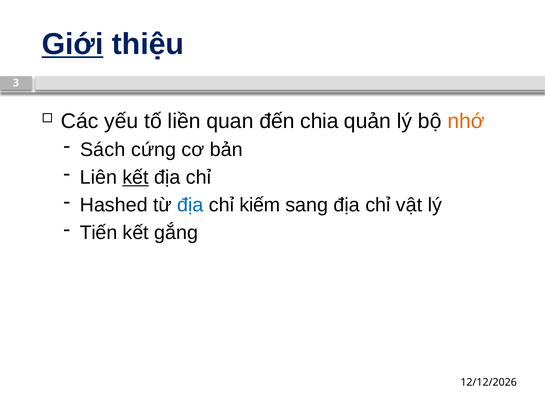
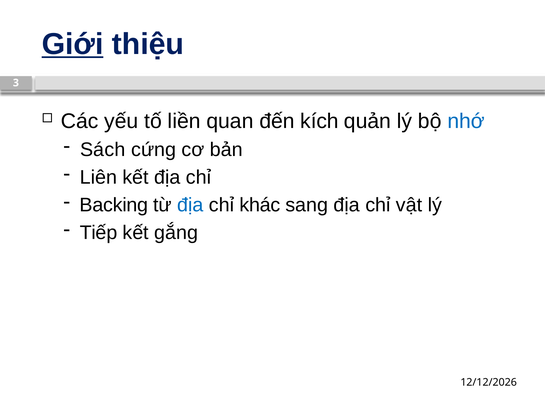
chia: chia -> kích (319, 121)
nhớ colour: orange -> blue (466, 121)
kết underline: present -> none (136, 178)
Hashed: Hashed -> Backing (114, 205)
kiếm: kiếm -> khác (260, 205)
Tiến: Tiến -> Tiếp (99, 233)
